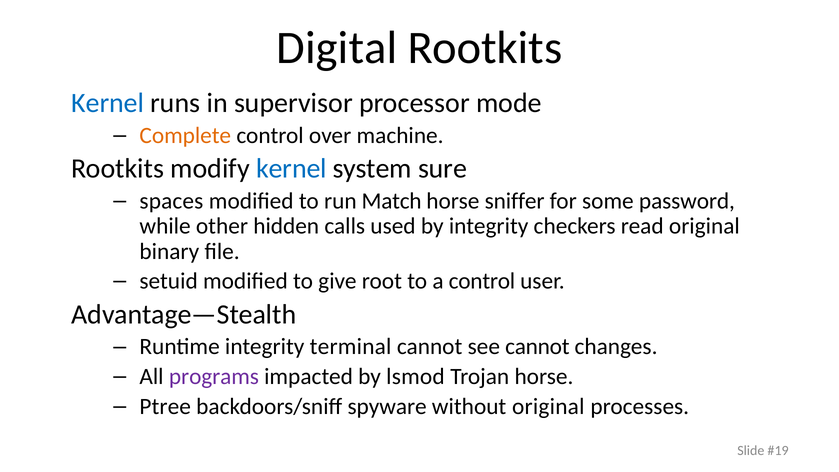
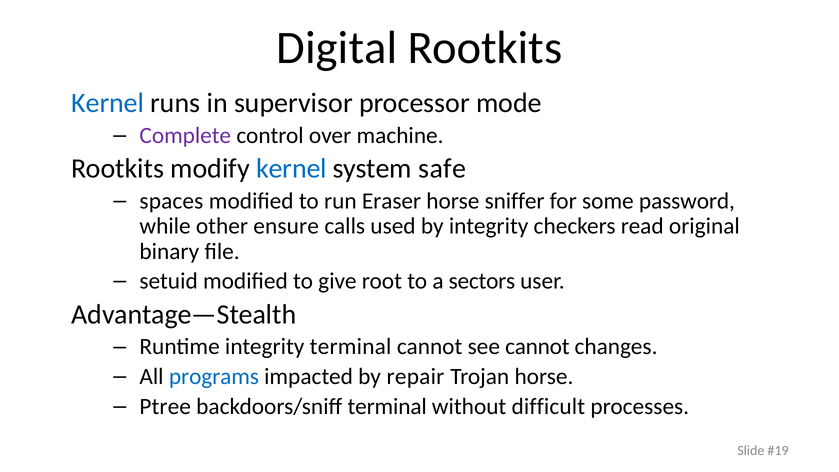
Complete colour: orange -> purple (185, 135)
sure: sure -> safe (442, 169)
Match: Match -> Eraser (392, 201)
hidden: hidden -> ensure (286, 226)
a control: control -> sectors (482, 281)
programs colour: purple -> blue (214, 377)
lsmod: lsmod -> repair (415, 377)
backdoors/sniff spyware: spyware -> terminal (387, 406)
without original: original -> difficult (548, 406)
